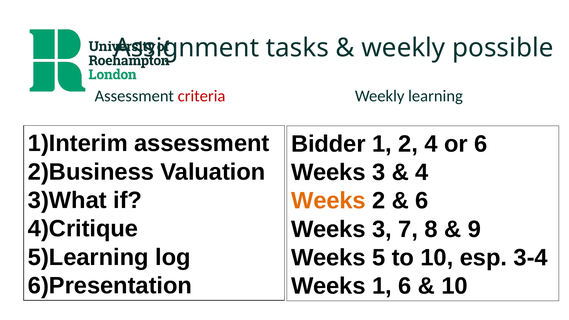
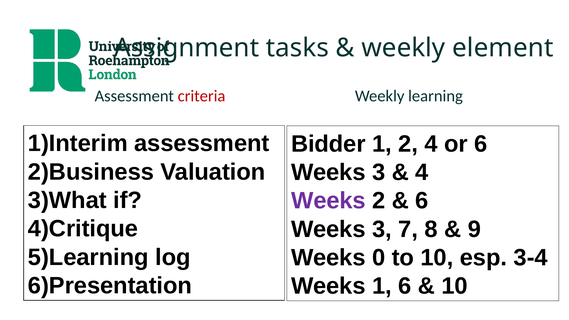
possible: possible -> element (503, 48)
Weeks colour: orange -> purple (328, 201)
5: 5 -> 0 (379, 258)
